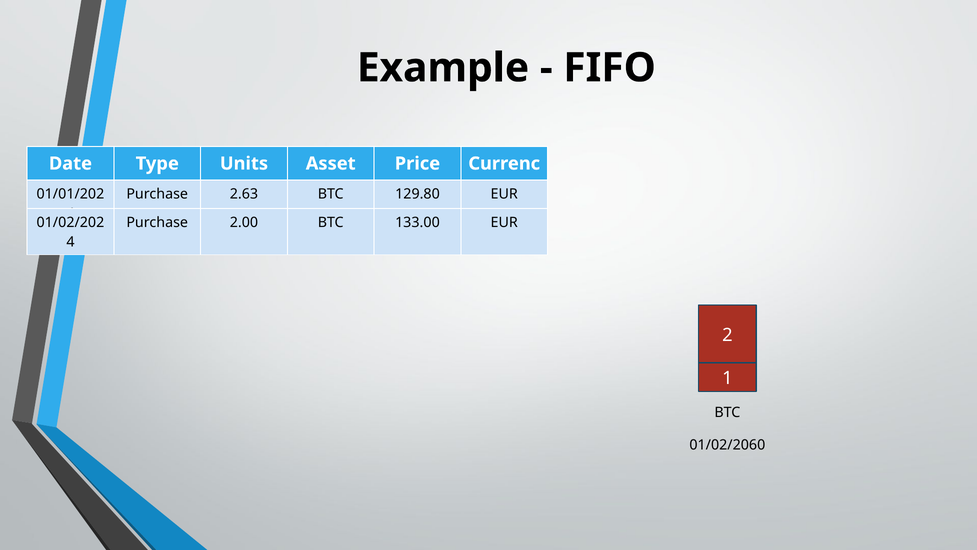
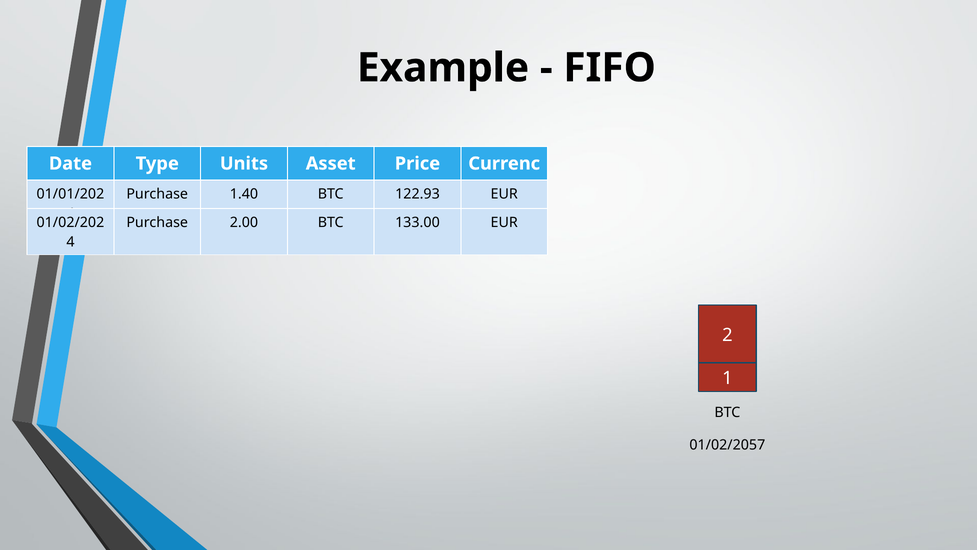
2.63: 2.63 -> 1.40 (244, 194)
129.80: 129.80 -> 122.93 (417, 194)
01/02/2060: 01/02/2060 -> 01/02/2057 (727, 445)
